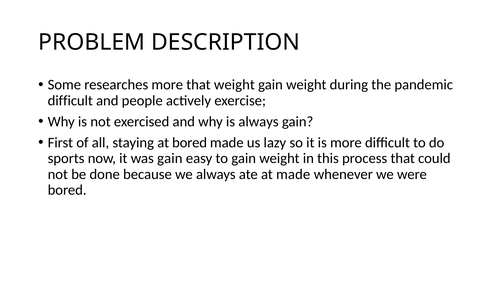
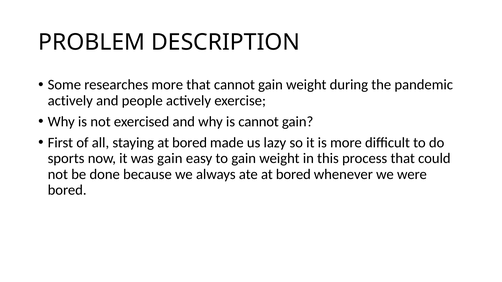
that weight: weight -> cannot (234, 85)
difficult: difficult -> actively (70, 101)
is always: always -> cannot (259, 122)
ate at made: made -> bored (293, 174)
